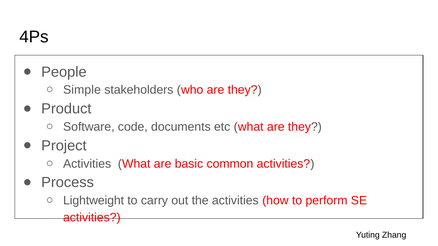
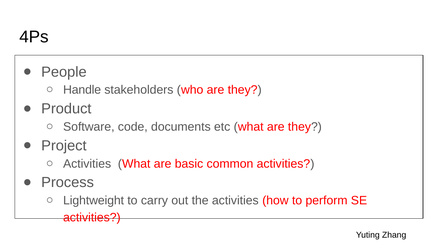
Simple: Simple -> Handle (82, 90)
